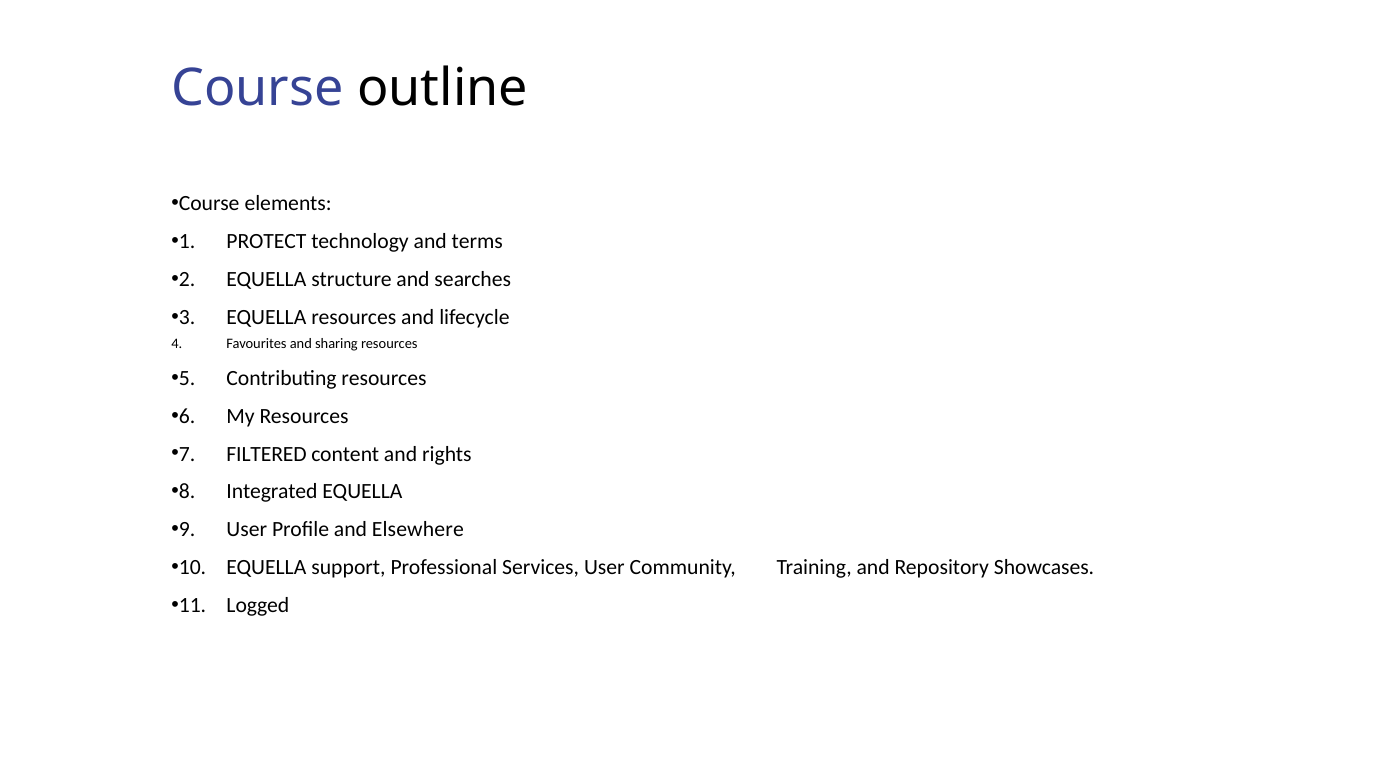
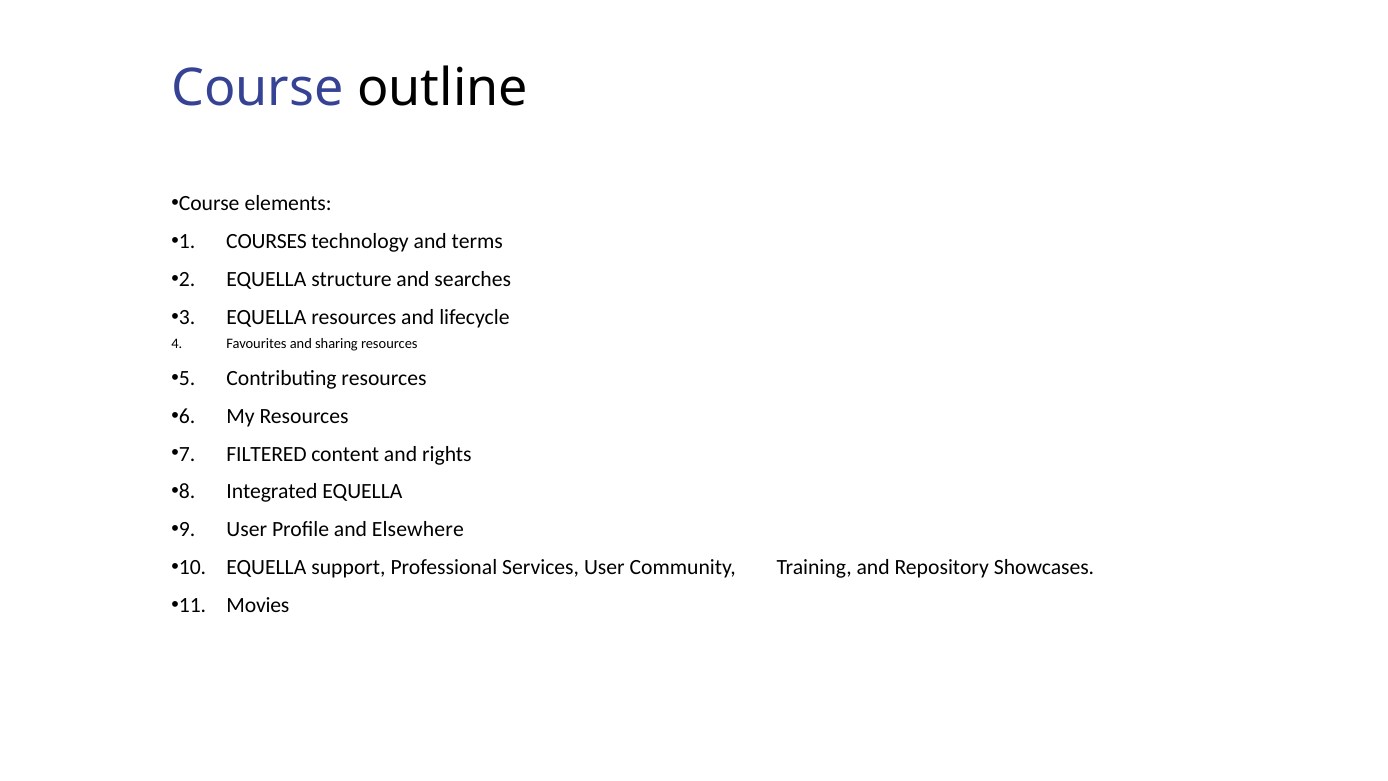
PROTECT: PROTECT -> COURSES (267, 241)
Logged: Logged -> Movies (258, 605)
